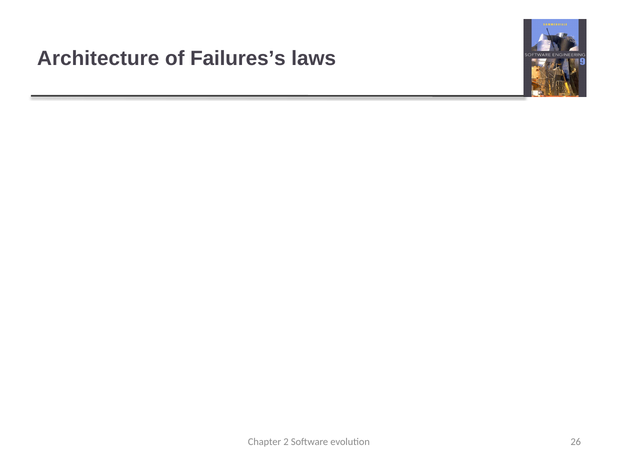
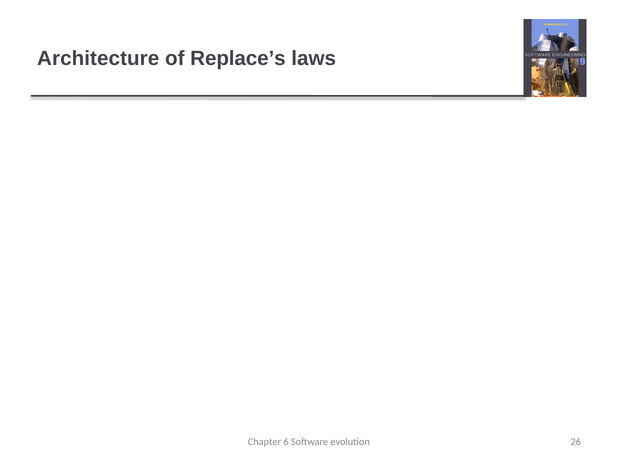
Failures’s: Failures’s -> Replace’s (238, 59)
2: 2 -> 6 (286, 443)
